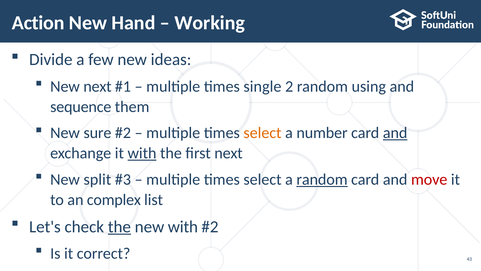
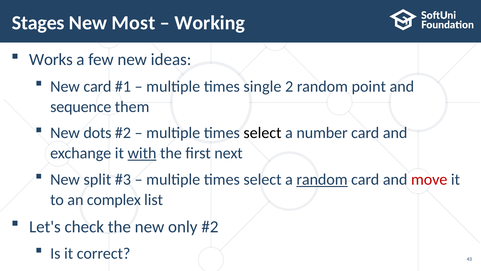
Action: Action -> Stages (38, 23)
Hand: Hand -> Most (133, 23)
Divide: Divide -> Works (51, 60)
New next: next -> card (97, 86)
using: using -> point (369, 86)
sure: sure -> dots (97, 133)
select colour: orange -> black (262, 133)
and underline: present -> none (395, 133)
the underline: present -> none (119, 226)
new with: with -> only (183, 226)
